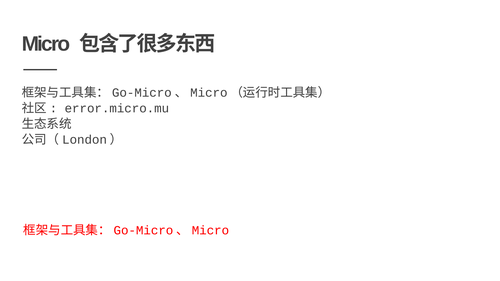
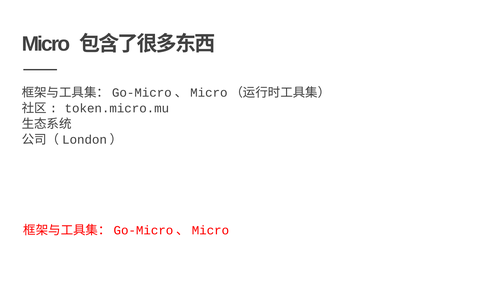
error.micro.mu: error.micro.mu -> token.micro.mu (117, 109)
